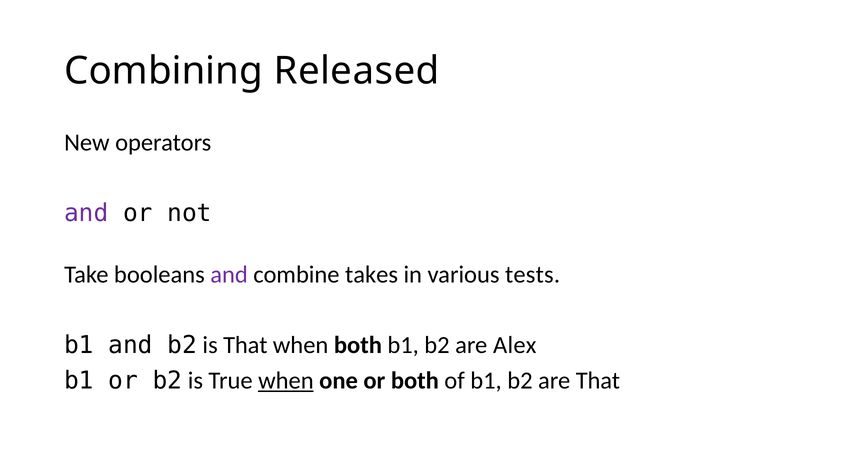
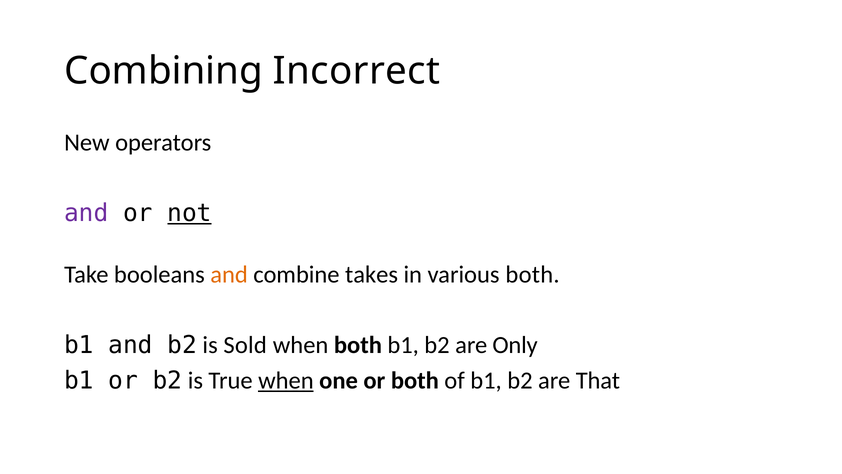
Released: Released -> Incorrect (357, 71)
not underline: none -> present (190, 213)
and colour: purple -> orange (229, 275)
various tests: tests -> both (533, 275)
is That: That -> Sold (245, 345)
Alex: Alex -> Only (515, 345)
